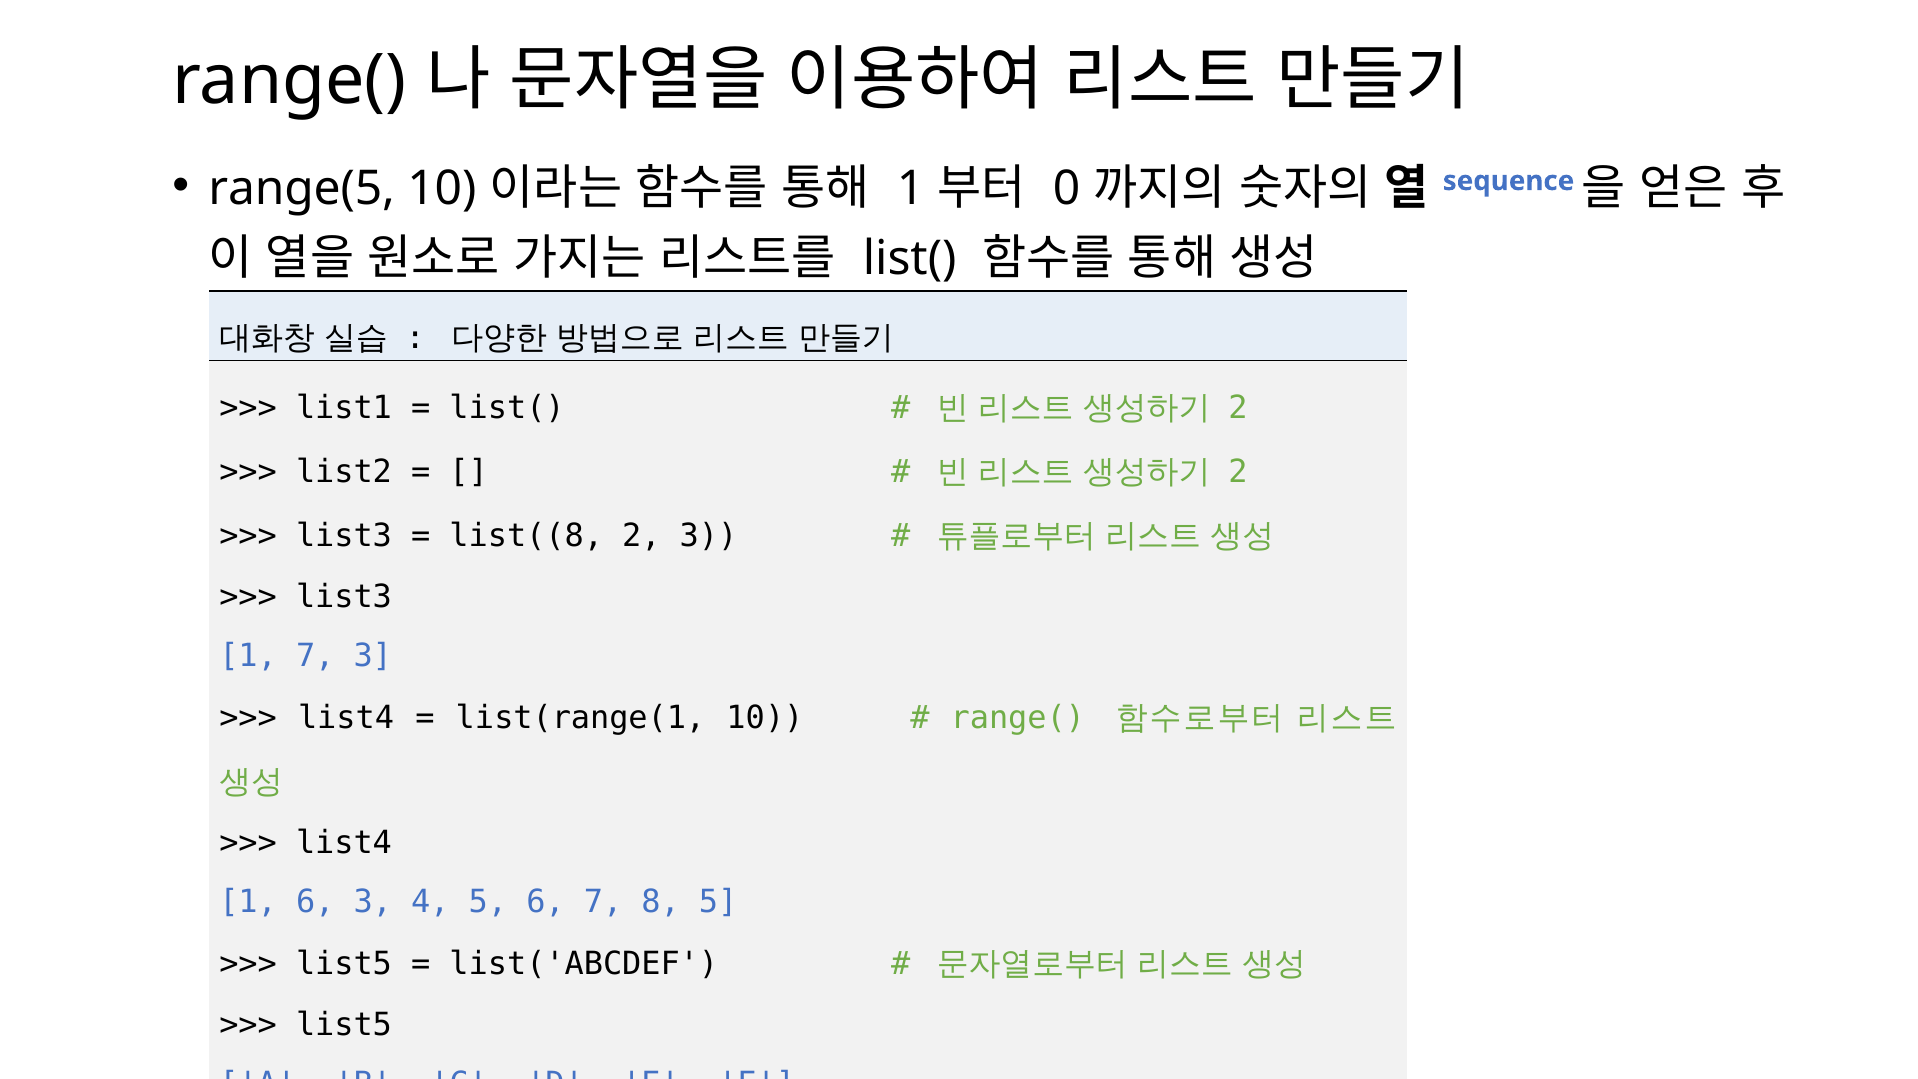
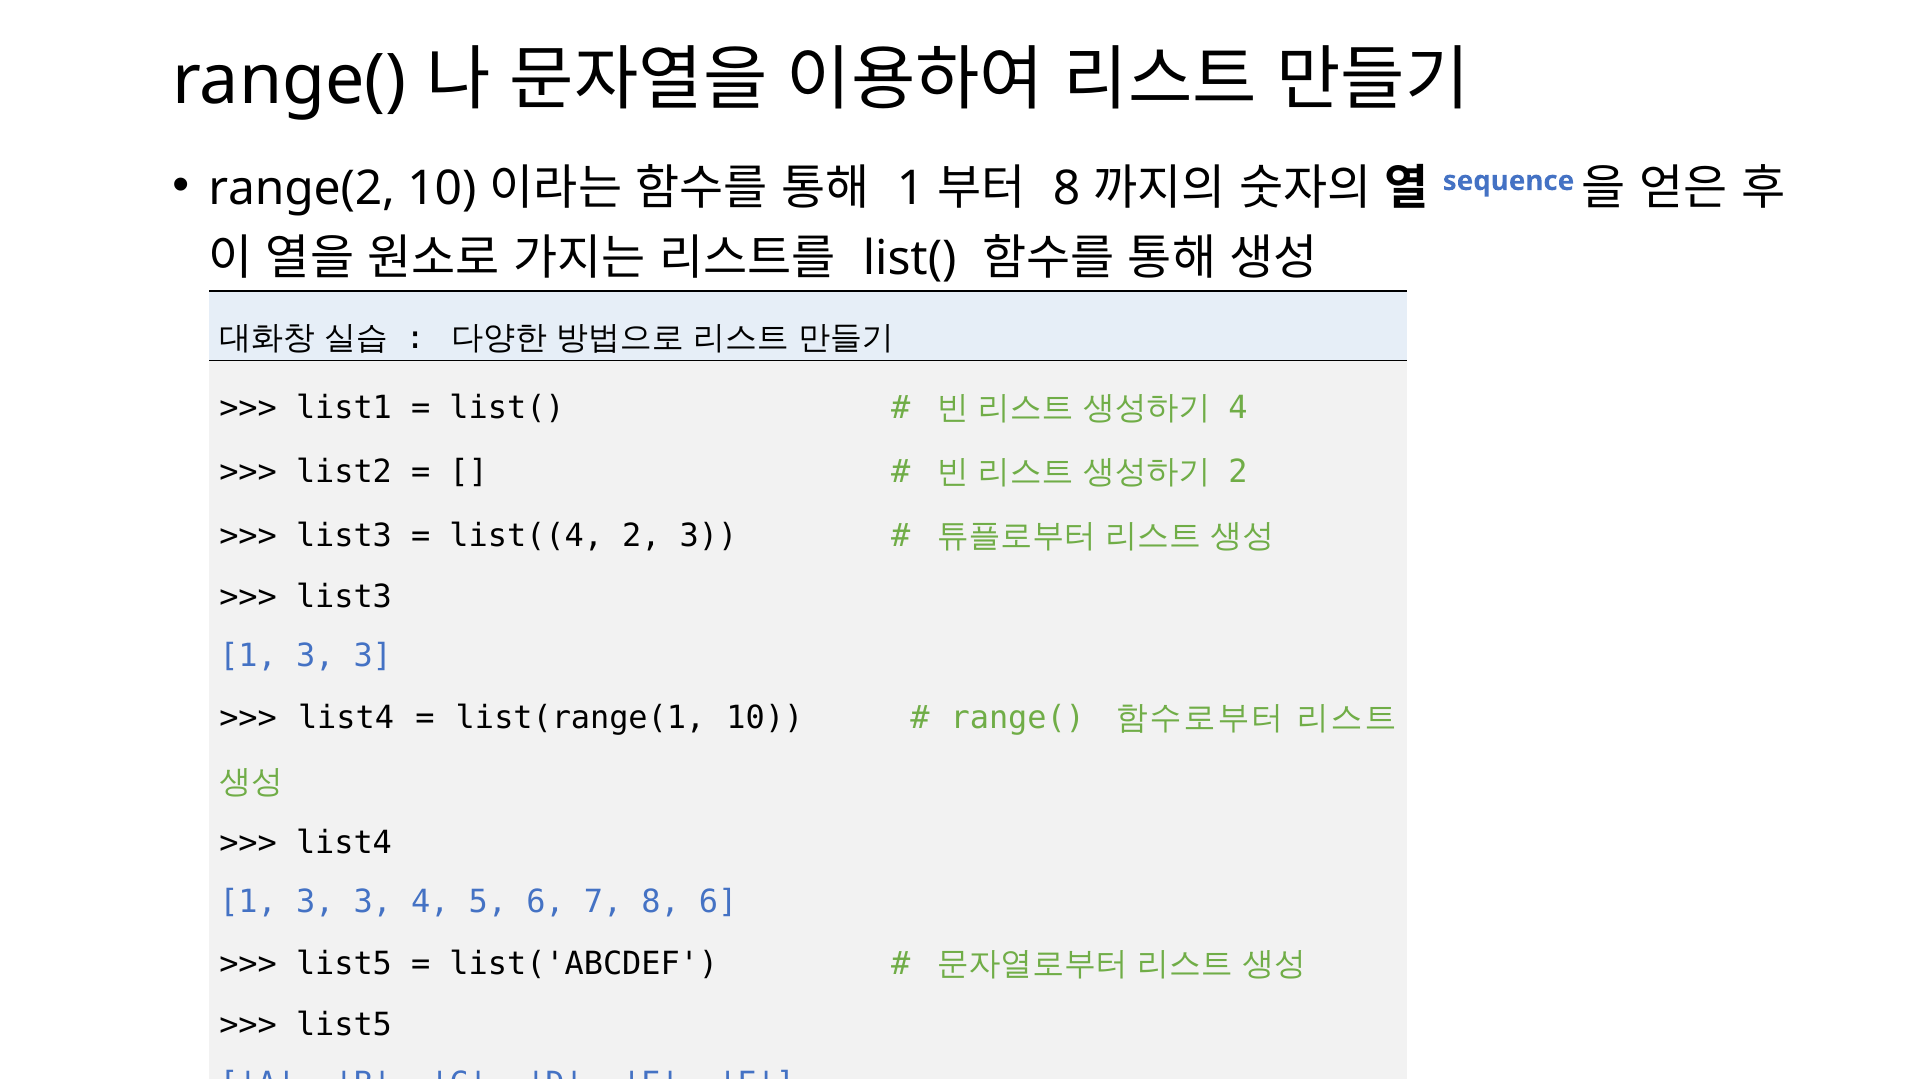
range(5: range(5 -> range(2 (302, 188)
0: 0 -> 8 (1067, 188)
2: 2 -> 4 (1238, 407)
list((8: list((8 -> list((4 (526, 536)
7: 7 -> 3 (315, 656)
6: 6 -> 3 (315, 902)
8 5: 5 -> 6 (718, 902)
